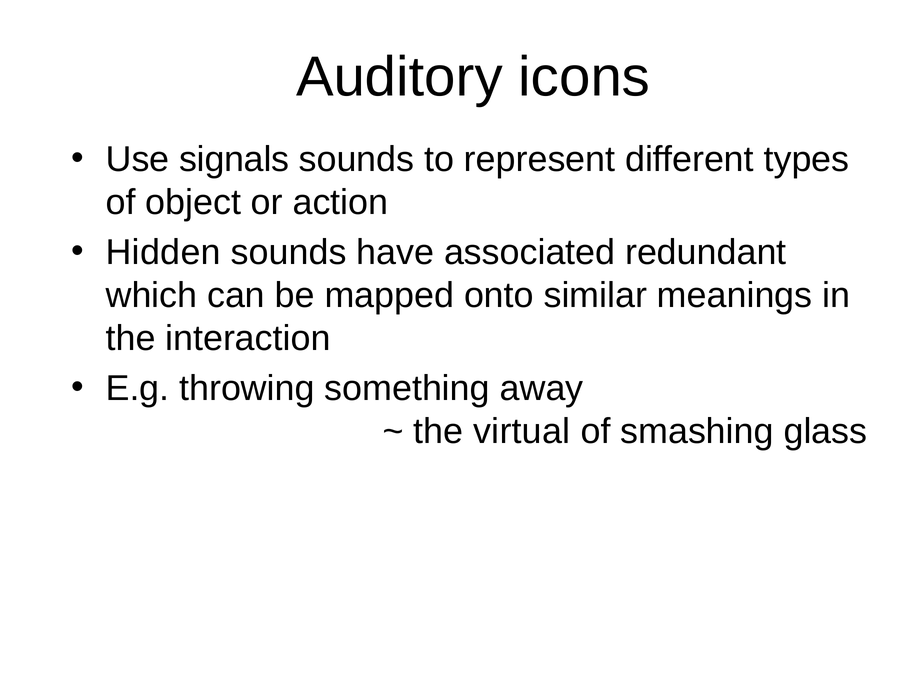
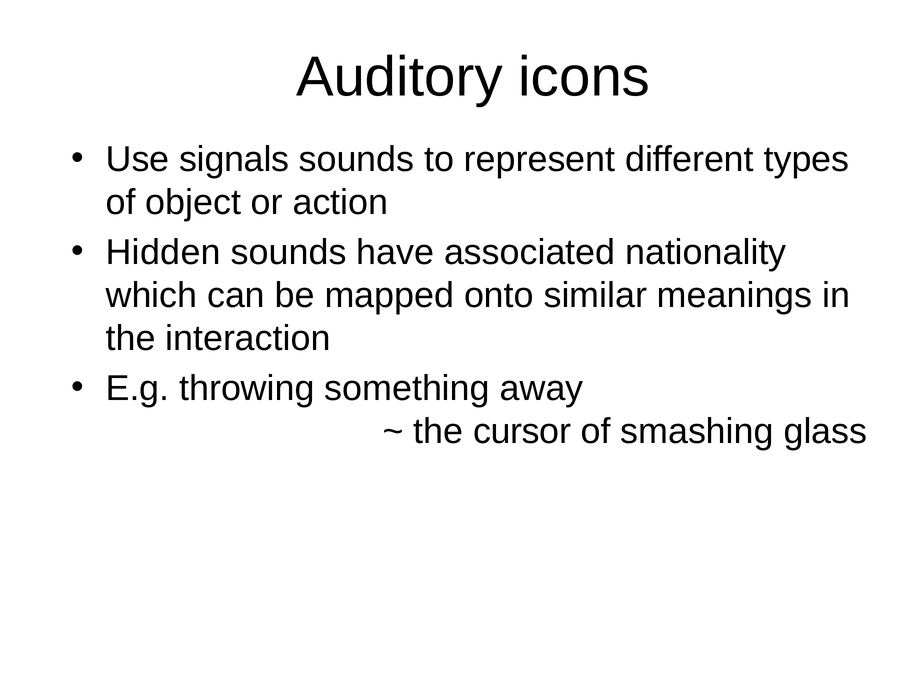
redundant: redundant -> nationality (706, 253)
virtual: virtual -> cursor (522, 432)
